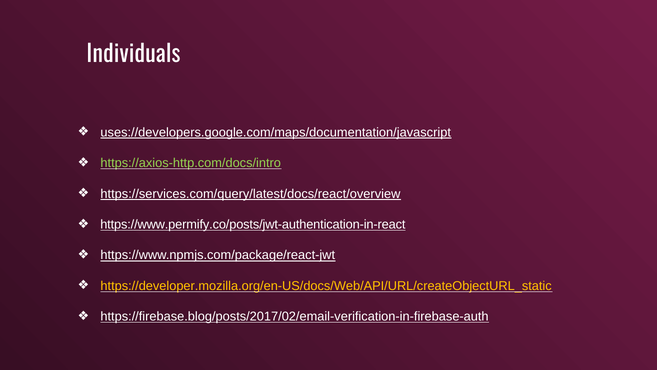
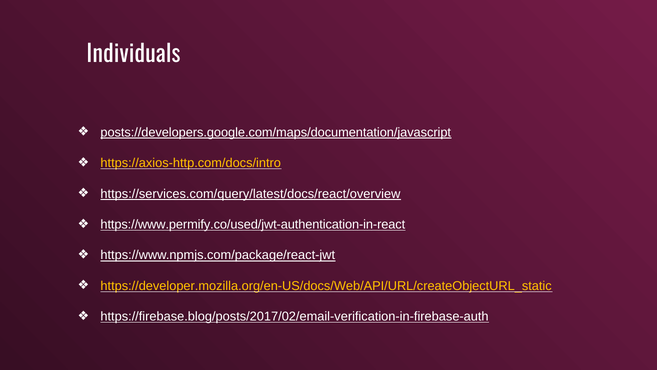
uses://developers.google.com/maps/documentation/javascript: uses://developers.google.com/maps/documentation/javascript -> posts://developers.google.com/maps/documentation/javascript (276, 132)
https://axios-http.com/docs/intro colour: light green -> yellow (191, 163)
https://www.permify.co/posts/jwt-authentication-in-react: https://www.permify.co/posts/jwt-authentication-in-react -> https://www.permify.co/used/jwt-authentication-in-react (253, 224)
